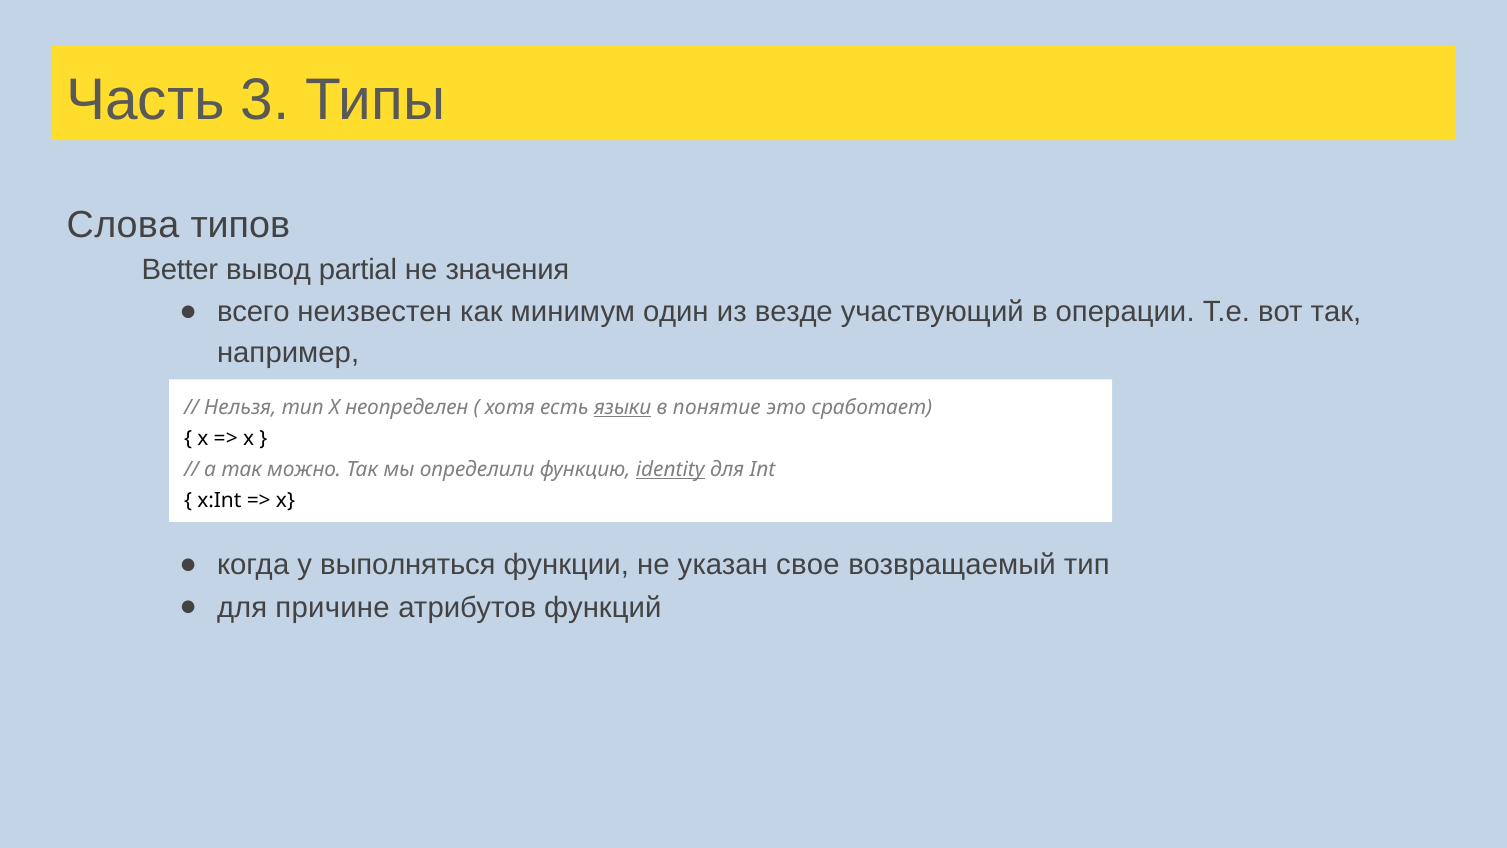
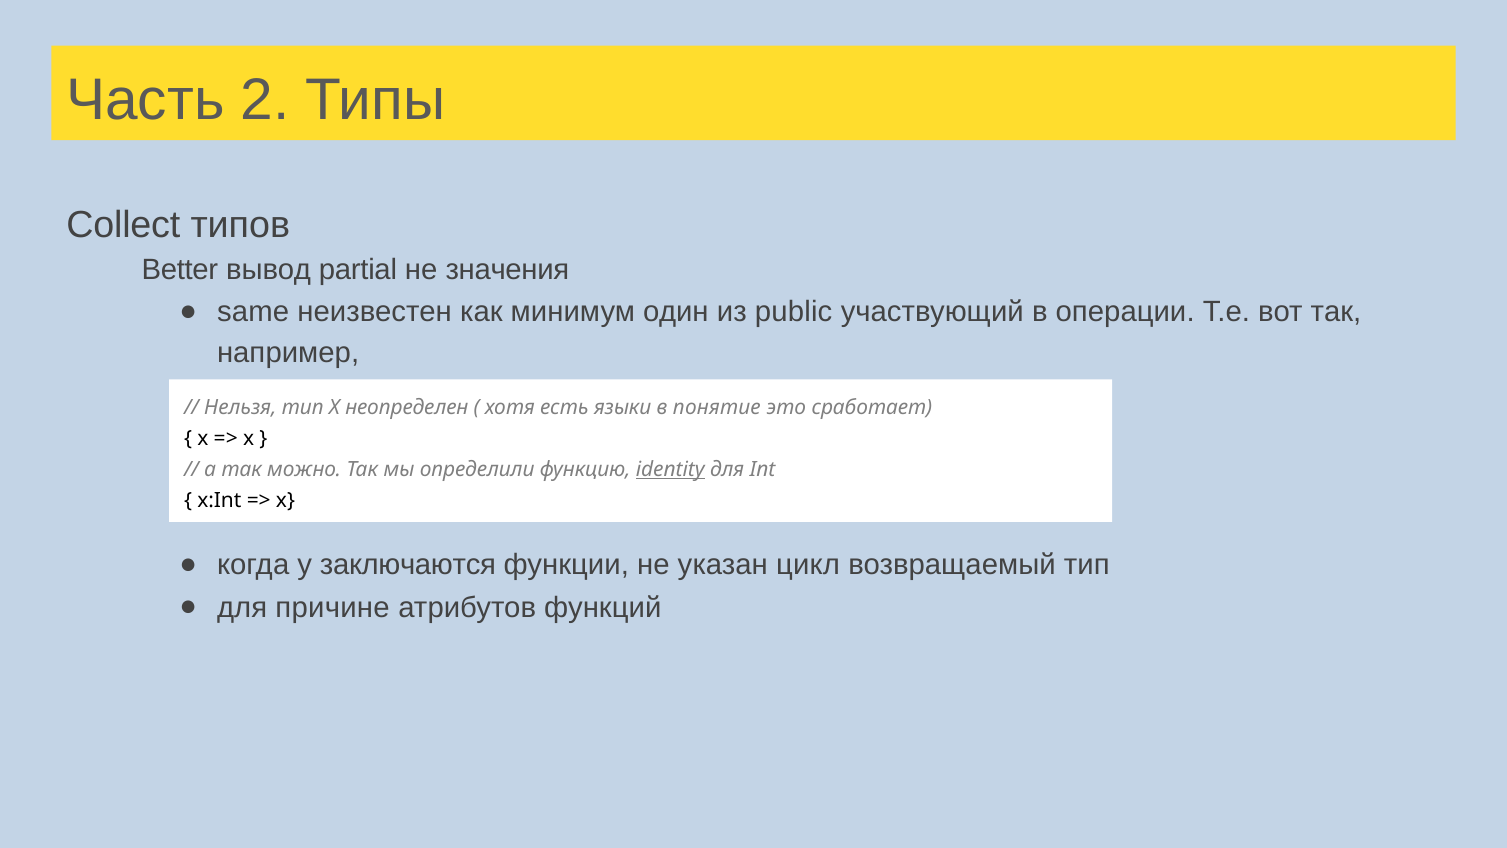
3: 3 -> 2 (265, 100)
Слова: Слова -> Collect (123, 225)
всего: всего -> same (253, 312)
везде: везде -> public (794, 312)
языки underline: present -> none (623, 407)
выполняться: выполняться -> заключаются (408, 565)
свое: свое -> цикл (808, 565)
